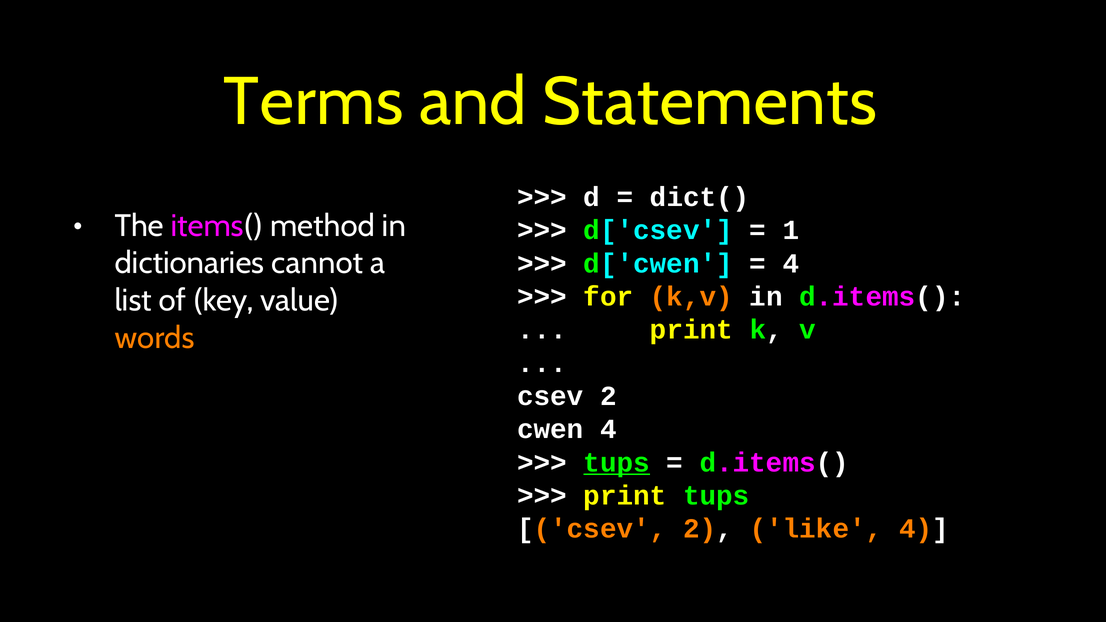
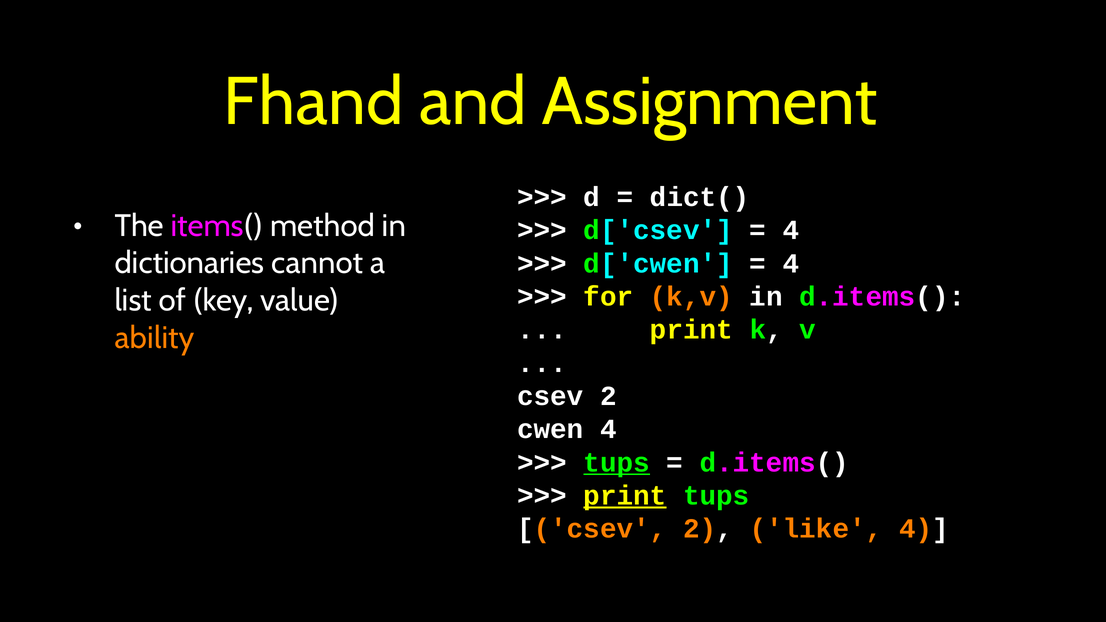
Terms: Terms -> Fhand (314, 102)
Statements: Statements -> Assignment (710, 102)
1: 1 -> 4 (791, 230)
words: words -> ability (155, 338)
print underline: none -> present (625, 496)
